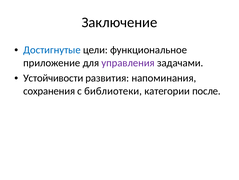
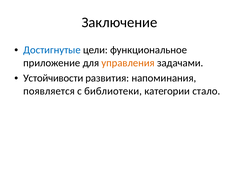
управления colour: purple -> orange (128, 63)
сохранения: сохранения -> появляется (49, 91)
после: после -> стало (206, 91)
